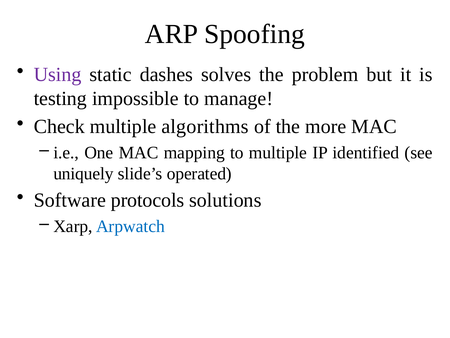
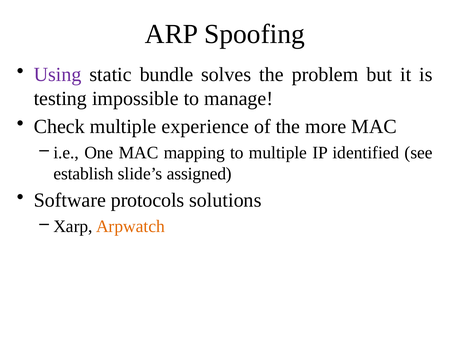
dashes: dashes -> bundle (167, 75)
algorithms: algorithms -> experience (205, 127)
uniquely: uniquely -> establish (83, 173)
operated: operated -> assigned (199, 173)
Arpwatch colour: blue -> orange (130, 226)
